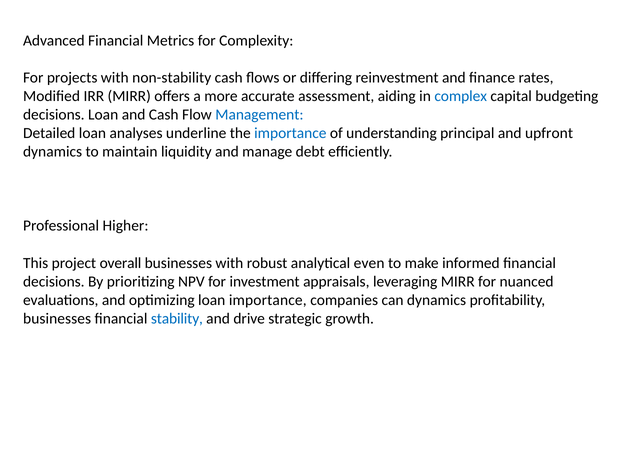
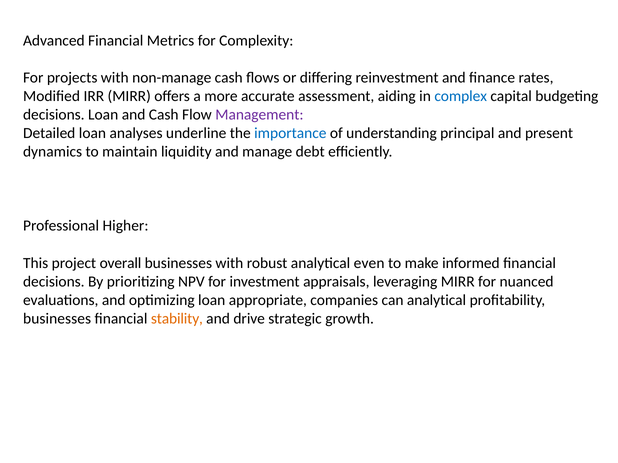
non-stability: non-stability -> non-manage (172, 78)
Management colour: blue -> purple (259, 115)
upfront: upfront -> present (549, 133)
loan importance: importance -> appropriate (268, 300)
can dynamics: dynamics -> analytical (437, 300)
stability colour: blue -> orange (177, 319)
